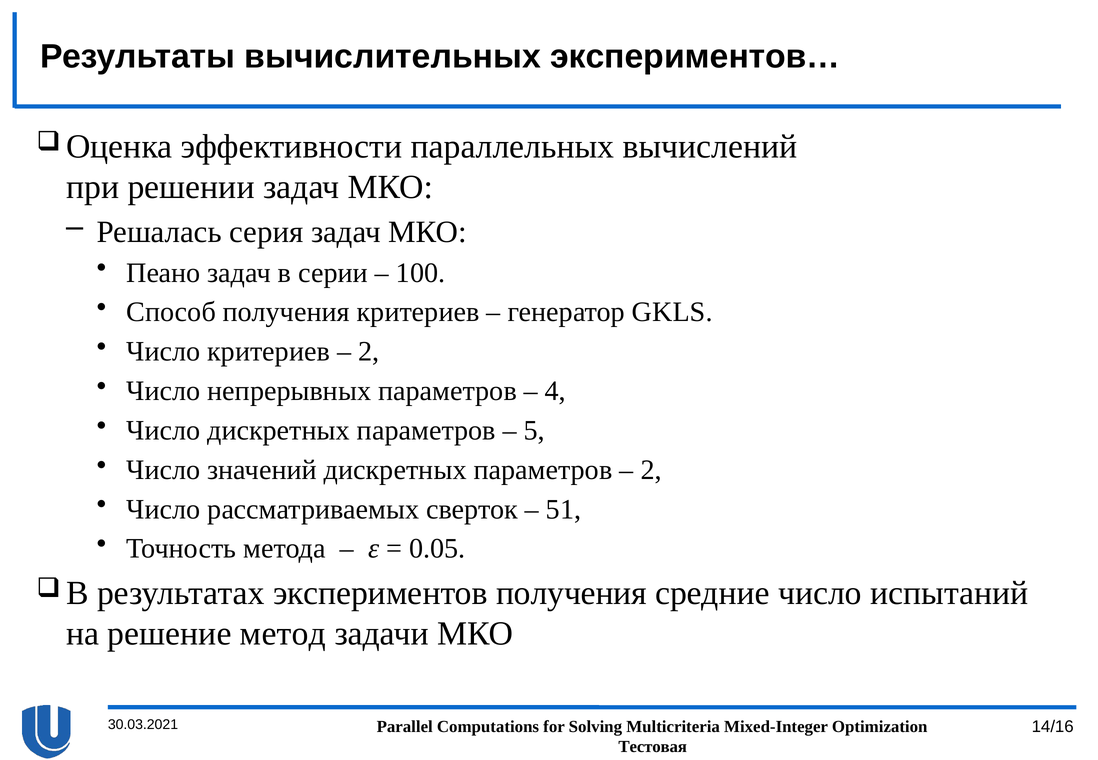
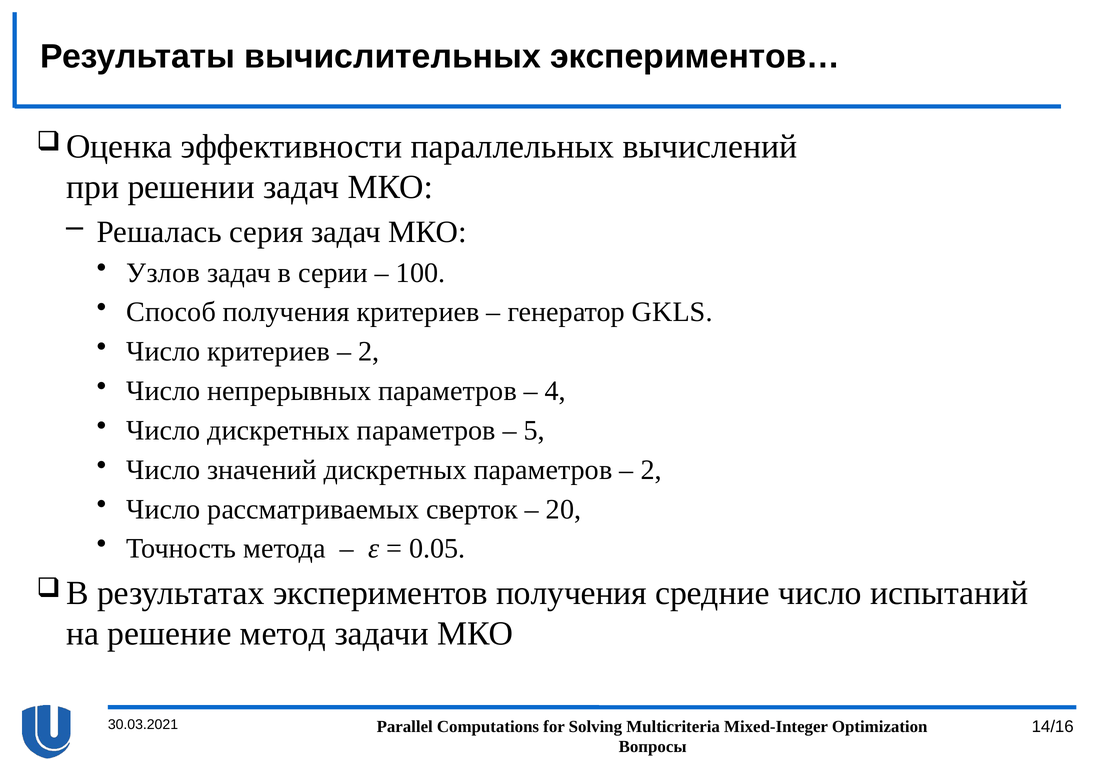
Пеано: Пеано -> Узлов (163, 273)
51: 51 -> 20 (564, 509)
Тестовая: Тестовая -> Вопросы (653, 747)
